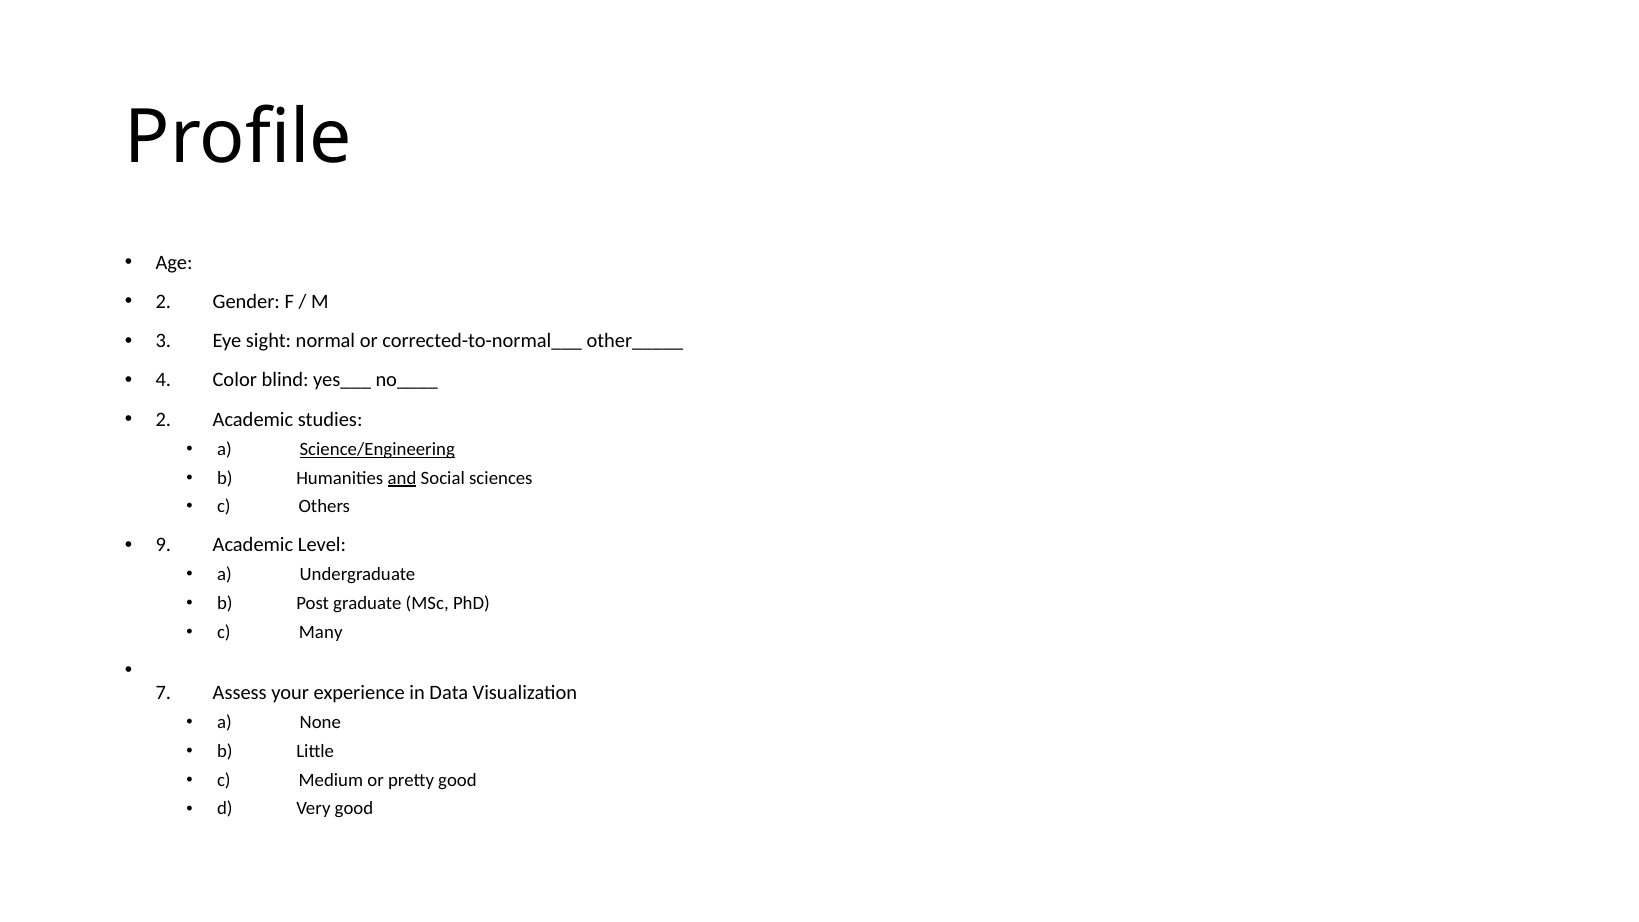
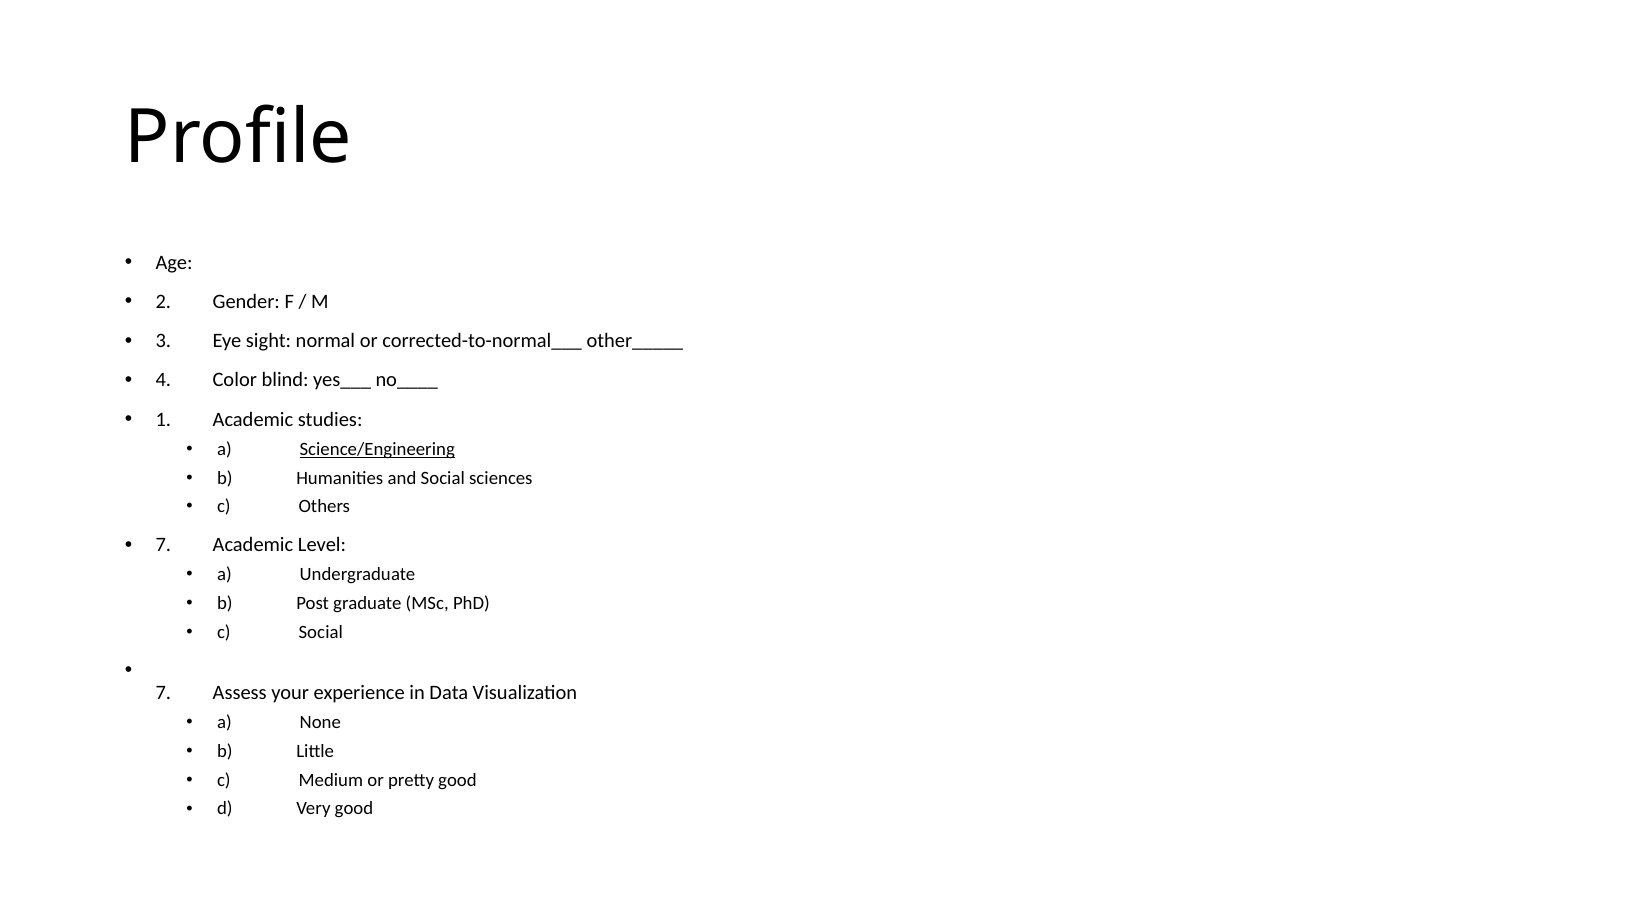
2: 2 -> 1 (163, 419)
and underline: present -> none (402, 478)
9: 9 -> 7 (163, 545)
c Many: Many -> Social (321, 632)
